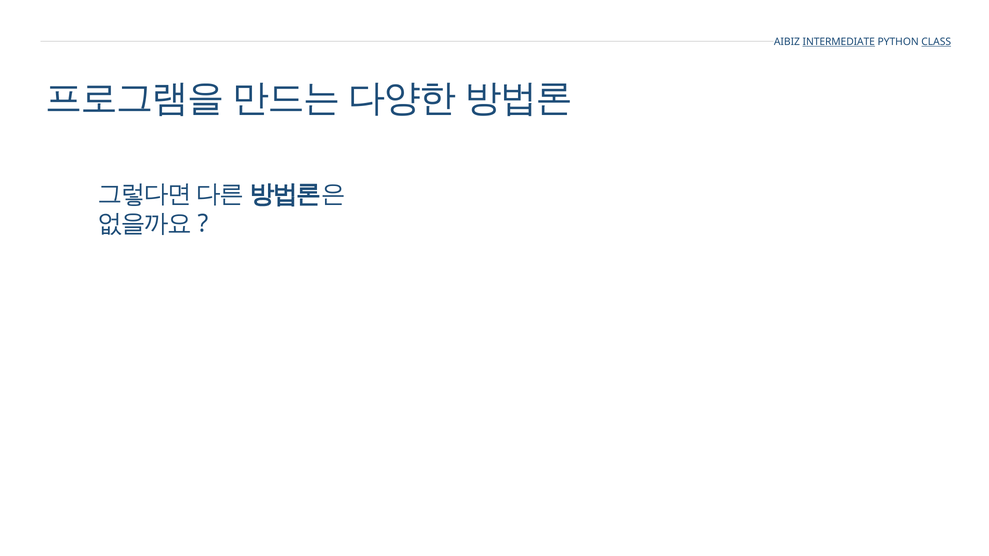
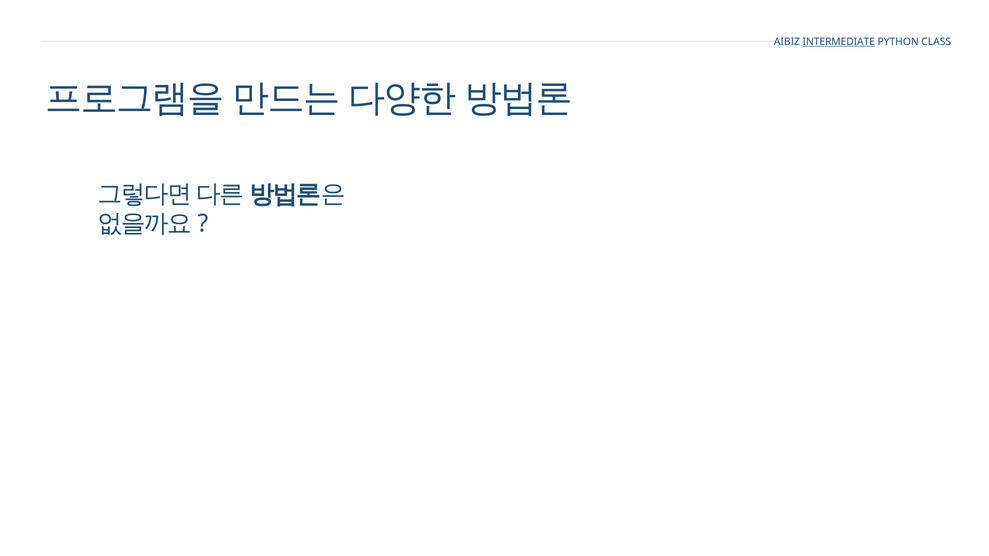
CLASS underline: present -> none (936, 42)
